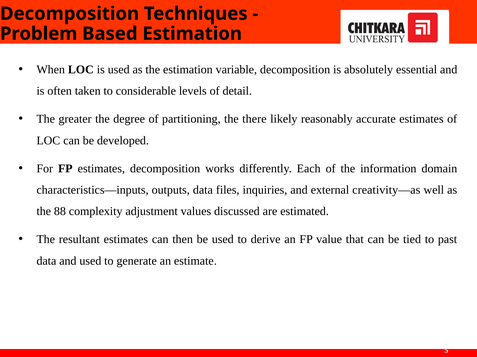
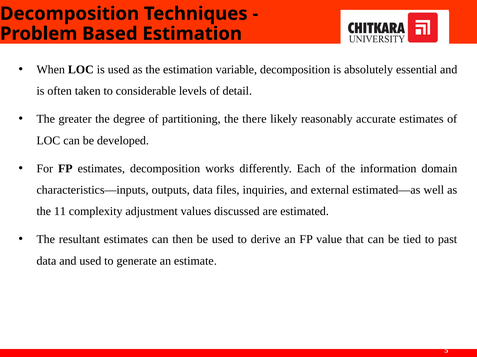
creativity—as: creativity—as -> estimated—as (386, 190)
88: 88 -> 11 (60, 212)
